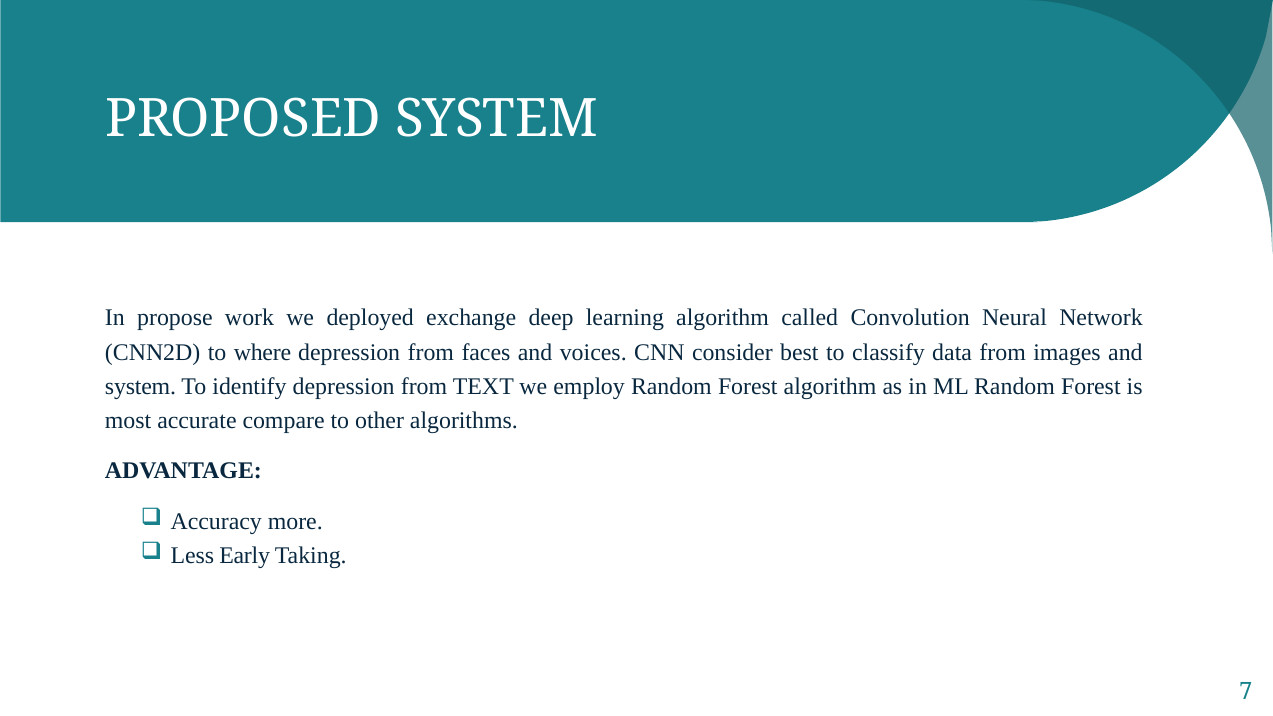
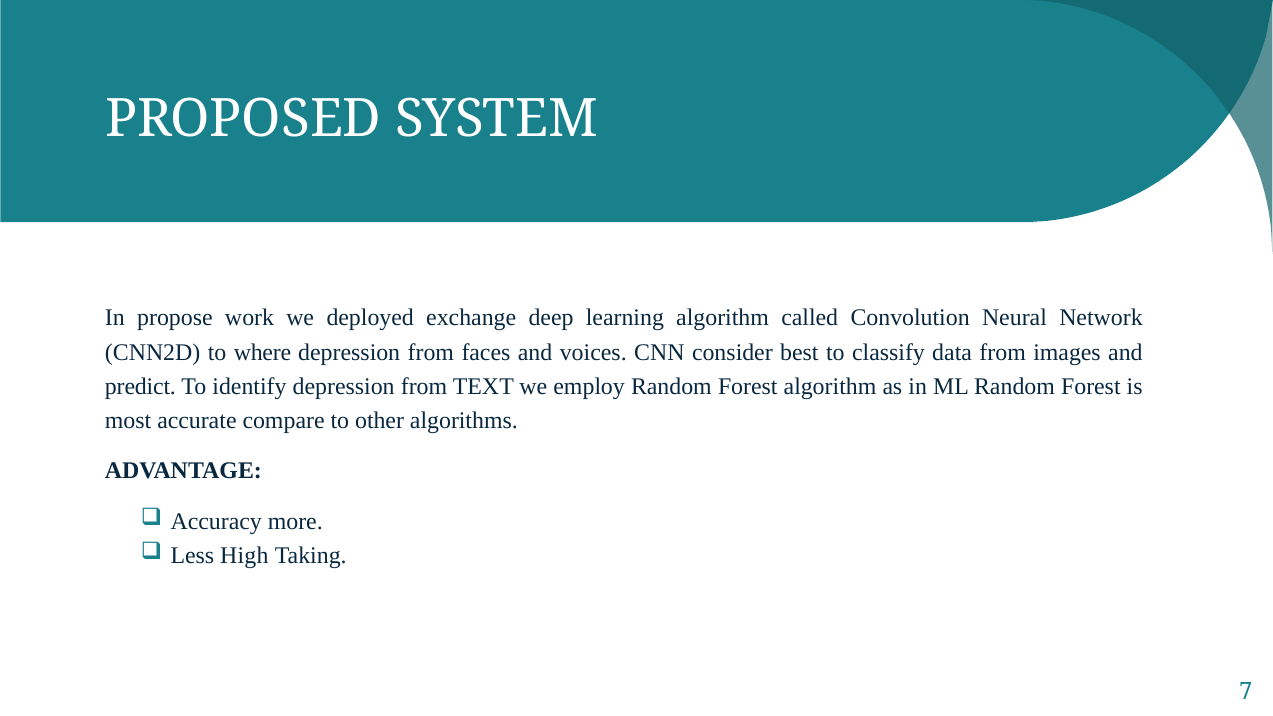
system: system -> predict (140, 387)
Early: Early -> High (244, 556)
